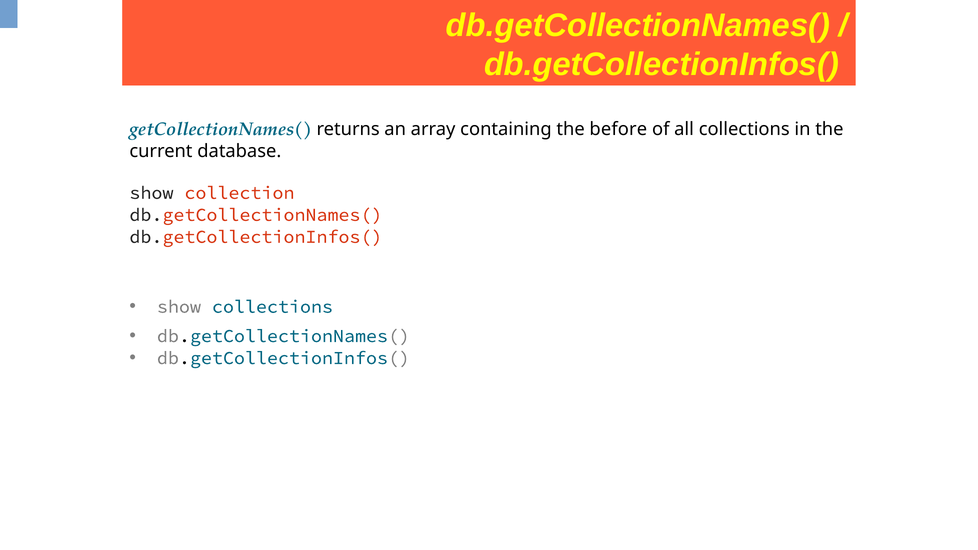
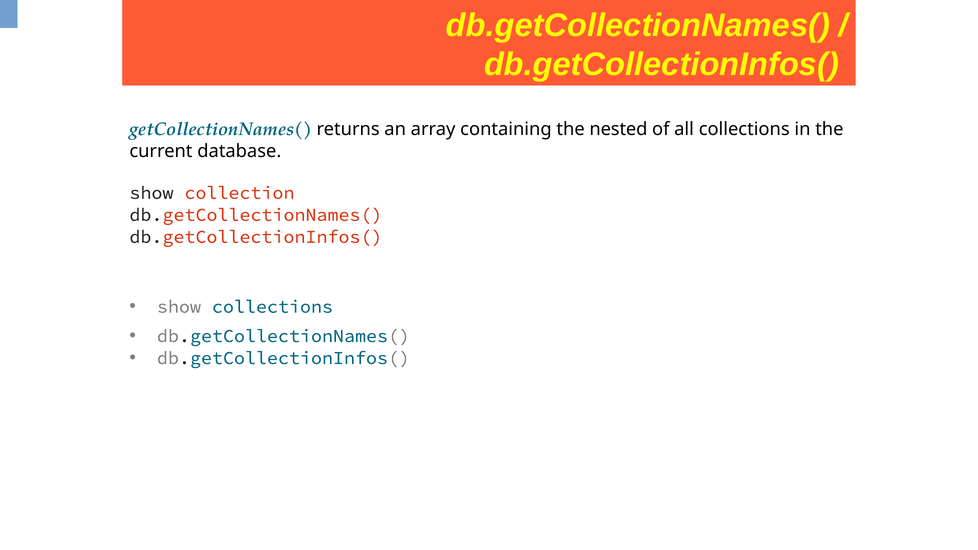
before: before -> nested (618, 129)
